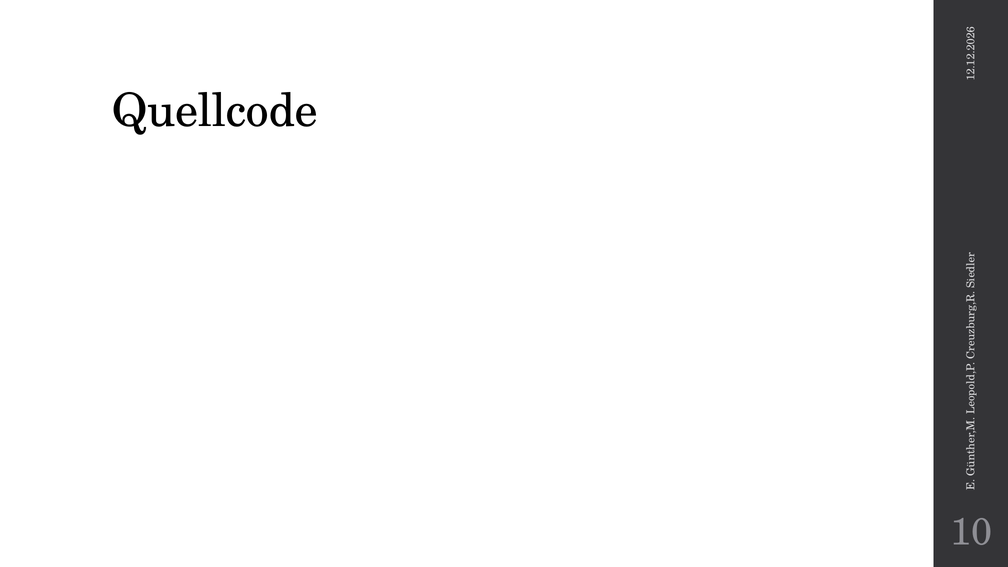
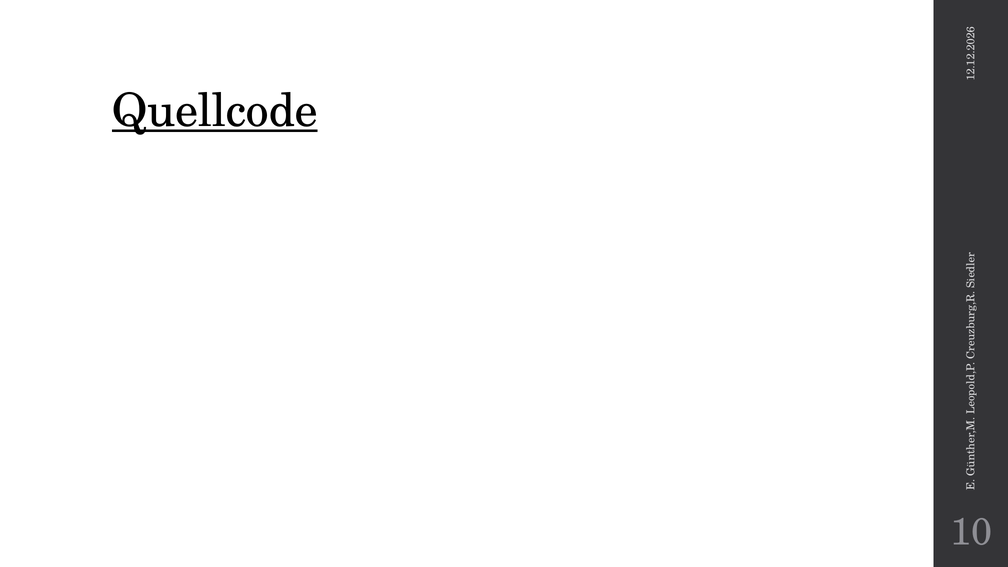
Quellcode underline: none -> present (215, 111)
